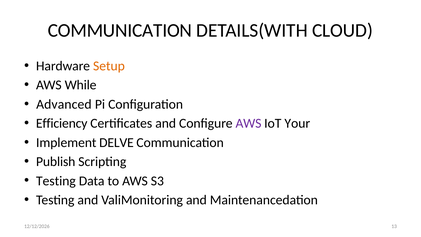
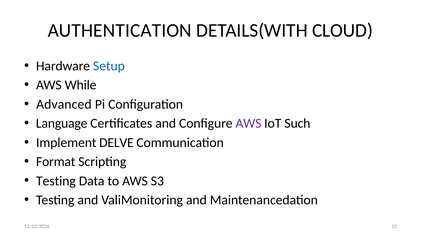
COMMUNICATION: COMMUNICATION -> AUTHENTICATION (120, 31)
Setup colour: orange -> blue (109, 66)
Efficiency: Efficiency -> Language (62, 123)
Your: Your -> Such (297, 123)
Publish: Publish -> Format (56, 162)
